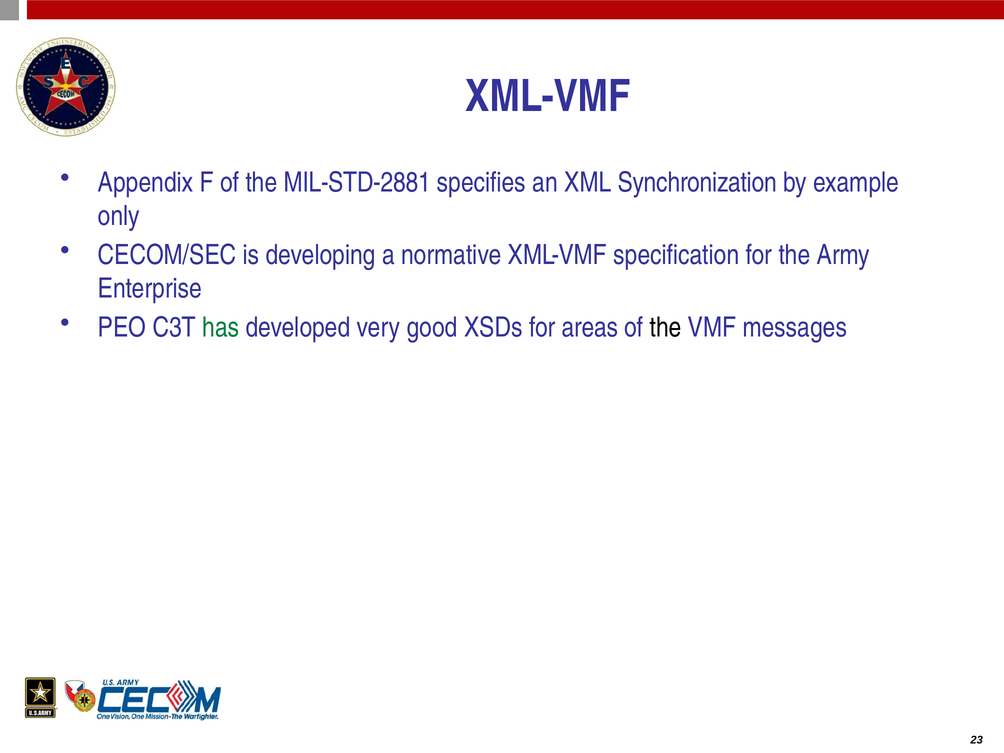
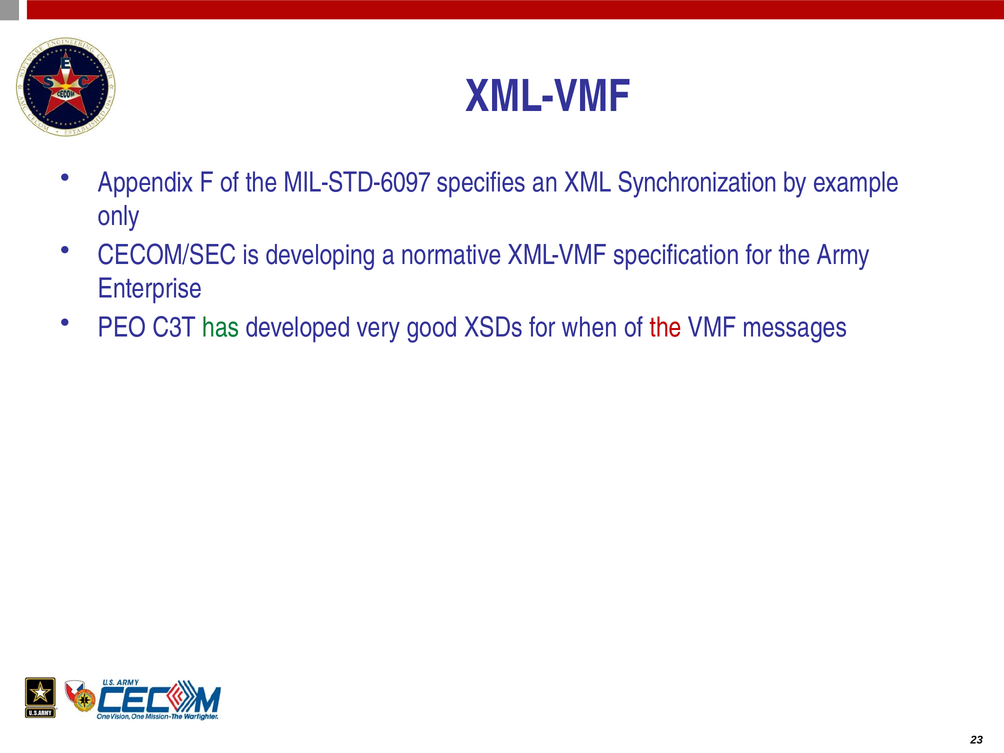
MIL-STD-2881: MIL-STD-2881 -> MIL-STD-6097 (357, 183)
areas: areas -> when (590, 328)
the colour: black -> red (666, 328)
